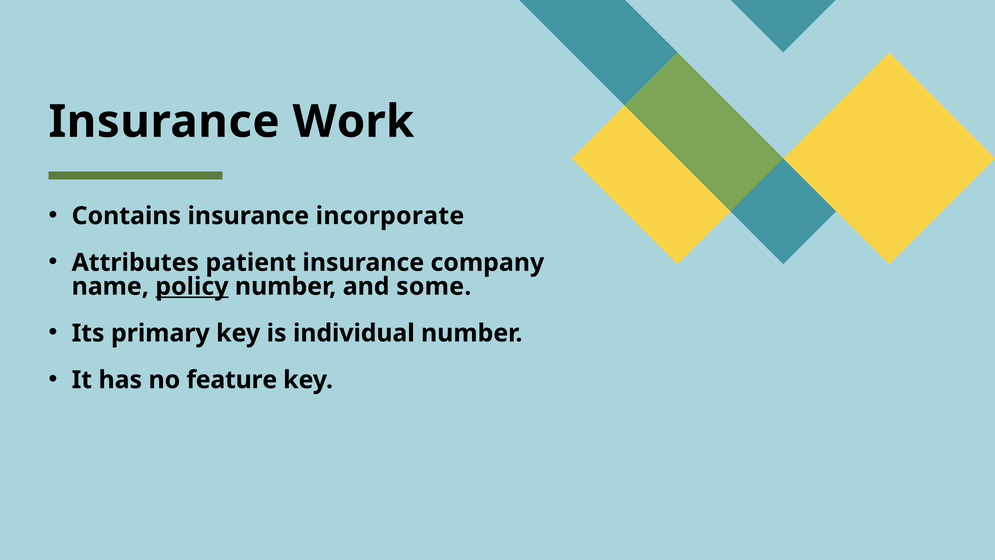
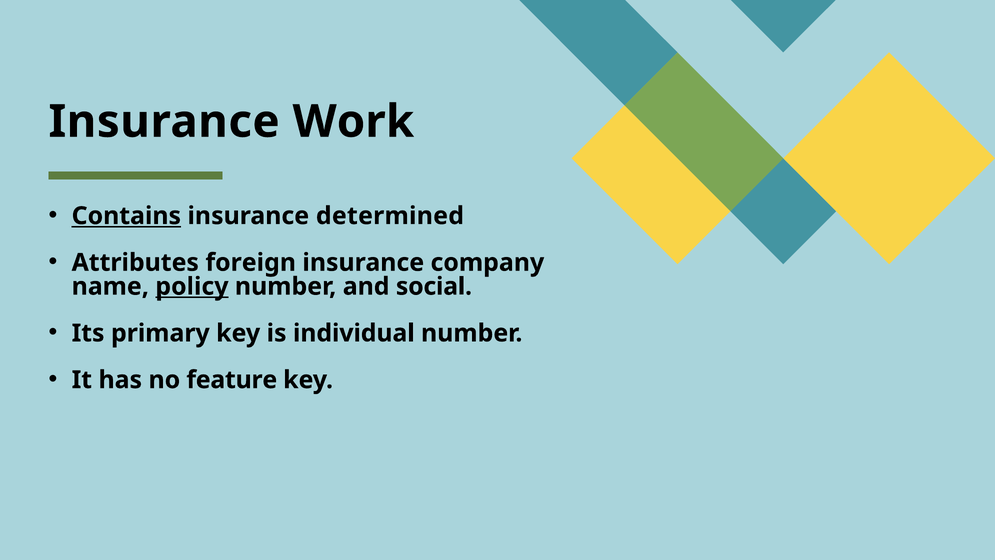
Contains underline: none -> present (126, 216)
incorporate: incorporate -> determined (390, 216)
patient: patient -> foreign (251, 262)
some: some -> social (434, 286)
